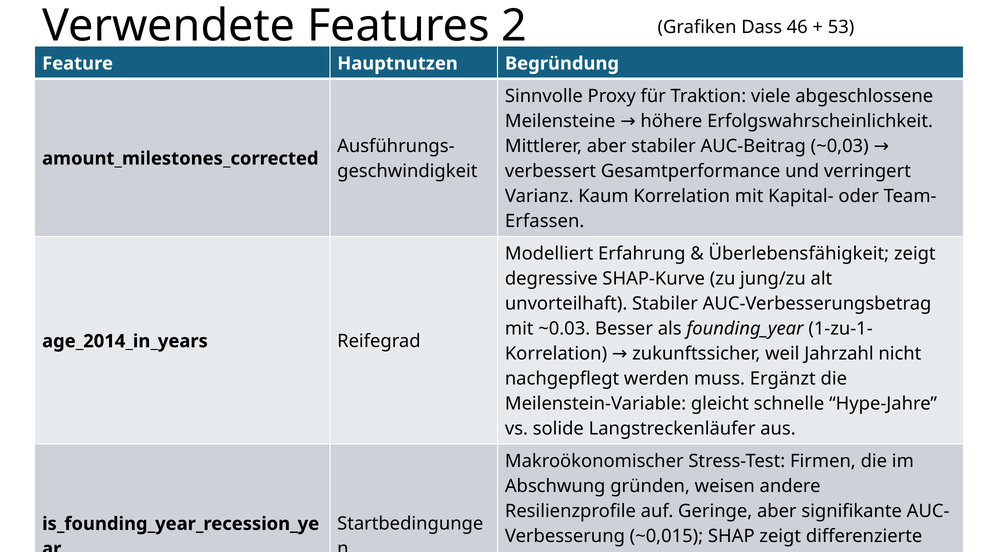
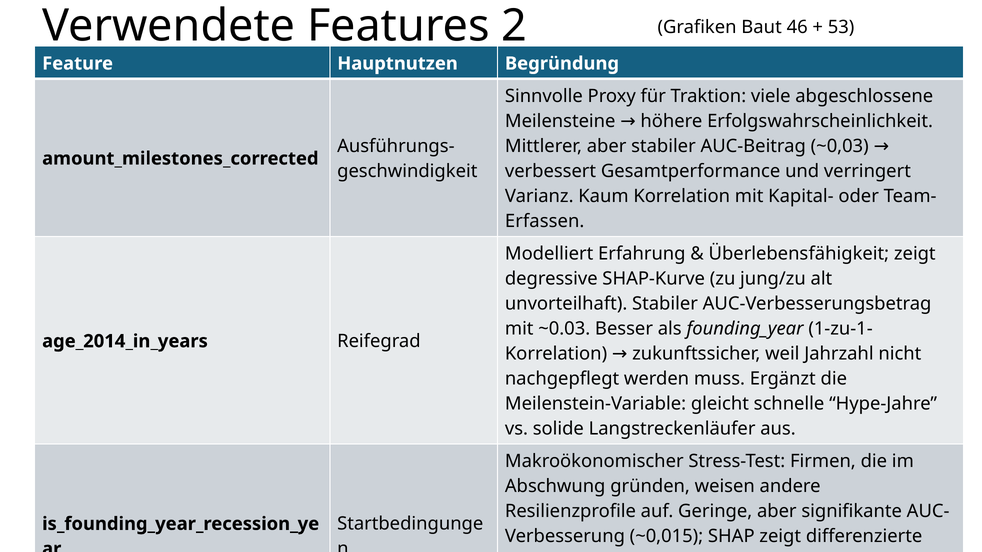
Dass: Dass -> Baut (762, 27)
